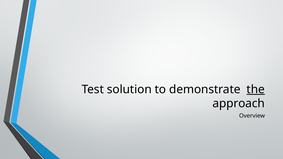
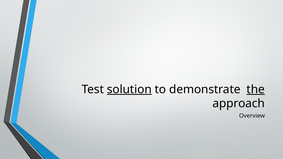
solution underline: none -> present (129, 89)
